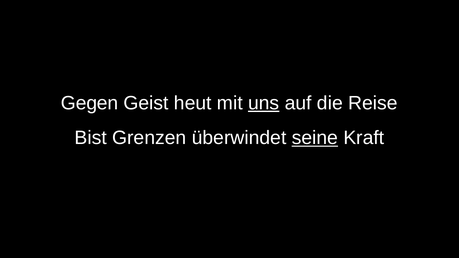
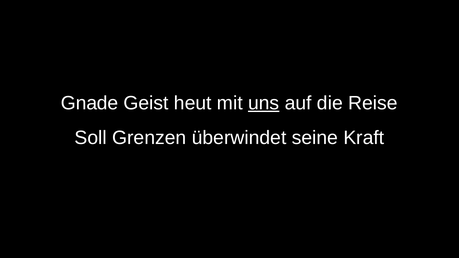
Gegen: Gegen -> Gnade (90, 103)
Bist: Bist -> Soll (91, 138)
seine underline: present -> none (315, 138)
